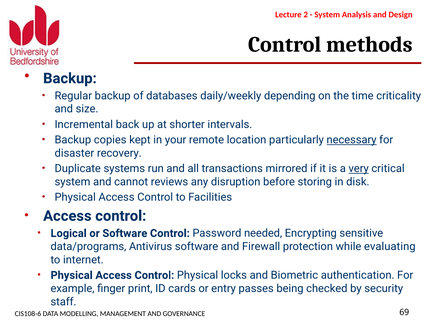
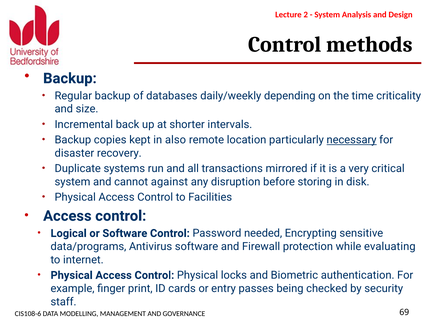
your: your -> also (176, 140)
very underline: present -> none (359, 169)
reviews: reviews -> against (169, 182)
